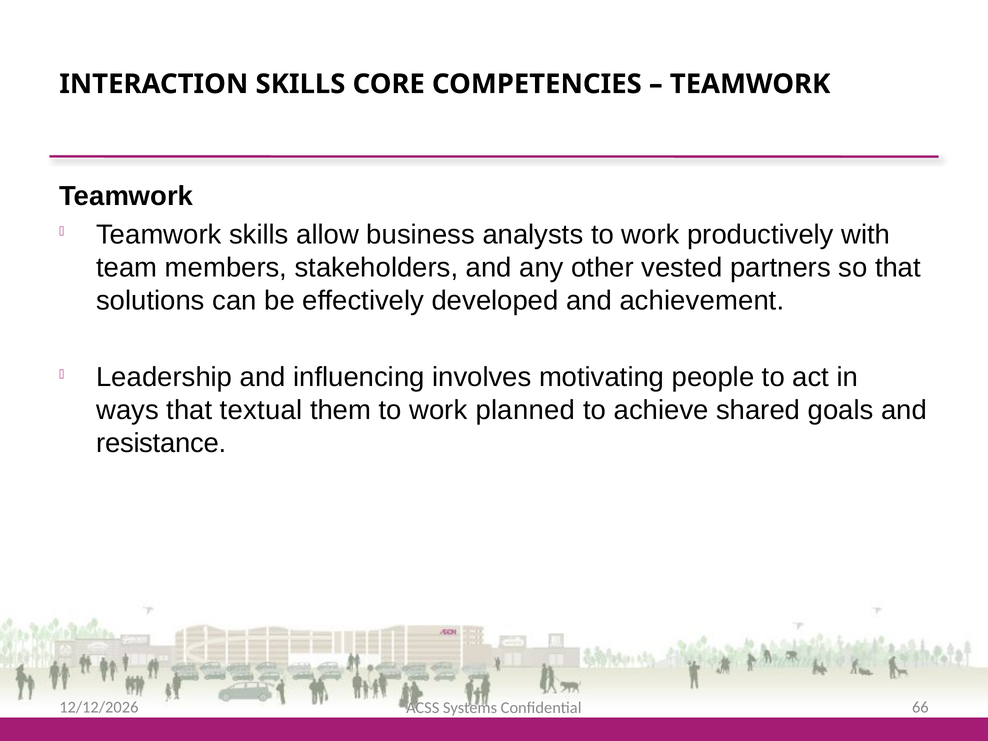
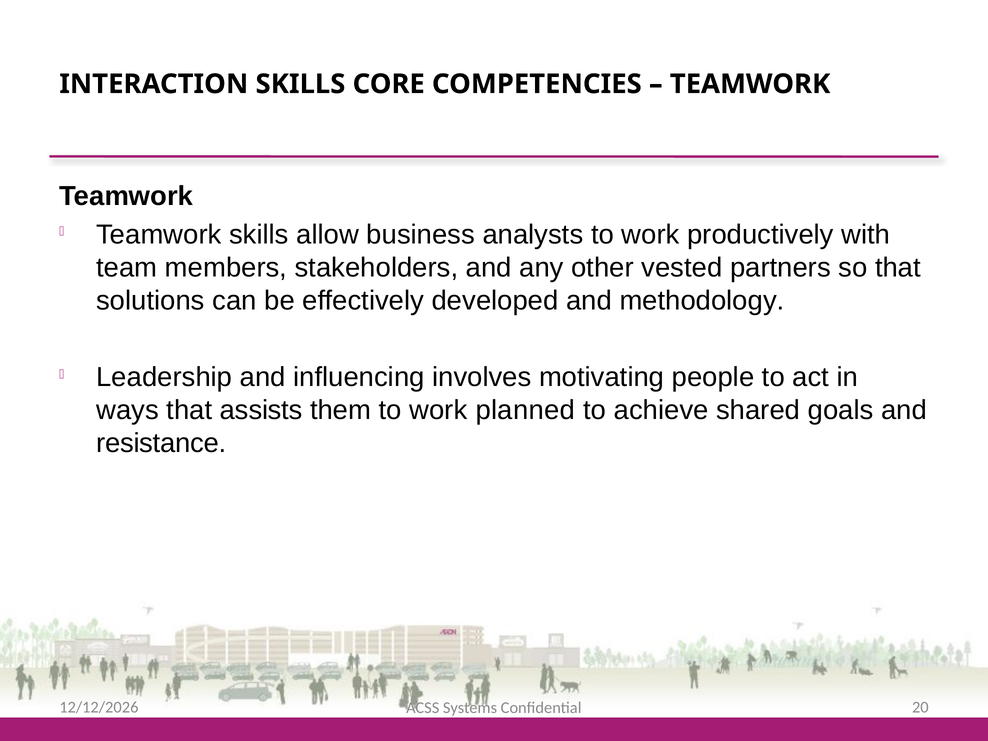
achievement: achievement -> methodology (702, 301)
textual: textual -> assists (261, 410)
66: 66 -> 20 (920, 707)
